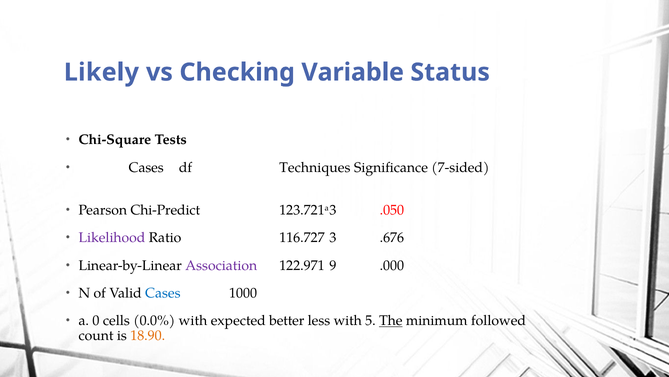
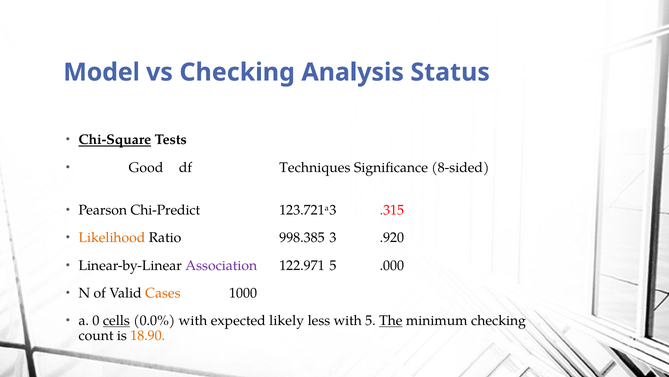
Likely: Likely -> Model (102, 72)
Variable: Variable -> Analysis (353, 72)
Chi-Square underline: none -> present (115, 140)
Cases: Cases -> Good (146, 167)
7-sided: 7-sided -> 8-sided (460, 167)
.050: .050 -> .315 (392, 210)
Likelihood colour: purple -> orange (112, 237)
116.727: 116.727 -> 998.385 (302, 237)
.676: .676 -> .920 (392, 237)
122.971 9: 9 -> 5 (333, 265)
Cases colour: blue -> orange (163, 293)
cells underline: none -> present (116, 320)
better: better -> likely (287, 320)
minimum followed: followed -> checking (499, 320)
